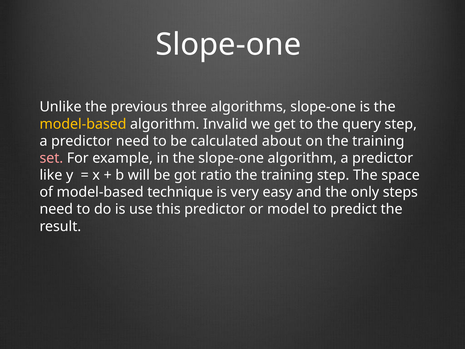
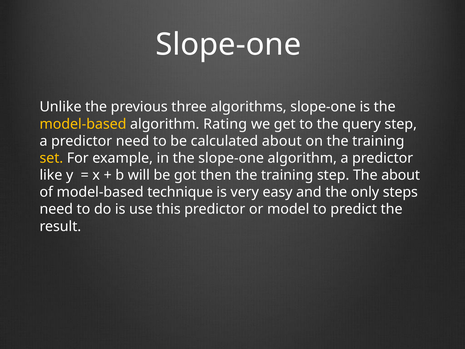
Invalid: Invalid -> Rating (225, 124)
set colour: pink -> yellow (51, 158)
ratio: ratio -> then (216, 175)
The space: space -> about (401, 175)
